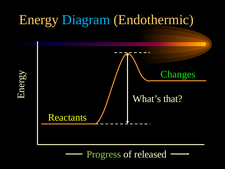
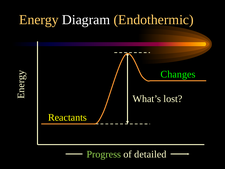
Diagram colour: light blue -> white (86, 20)
that: that -> lost (173, 99)
released: released -> detailed (150, 154)
